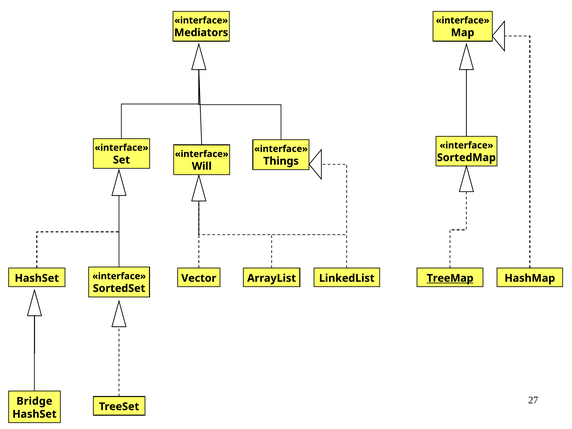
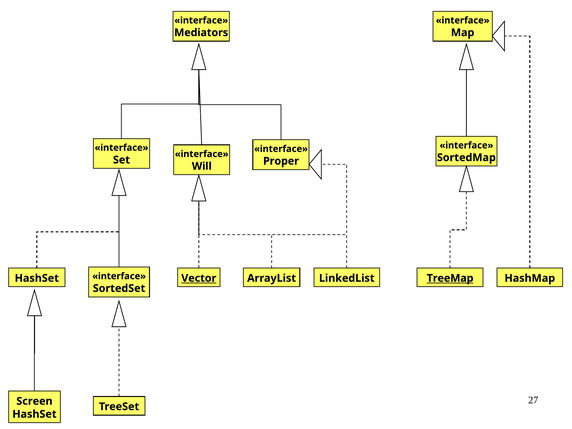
Things: Things -> Proper (281, 161)
Vector underline: none -> present (199, 278)
Bridge: Bridge -> Screen (34, 401)
